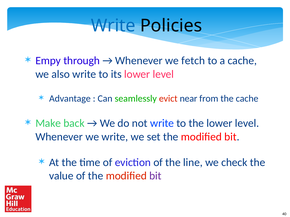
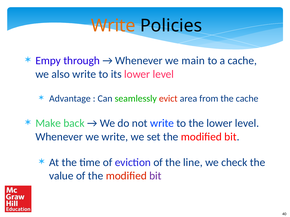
Write colour: blue -> orange (113, 26)
fetch: fetch -> main (193, 61)
near: near -> area (188, 99)
